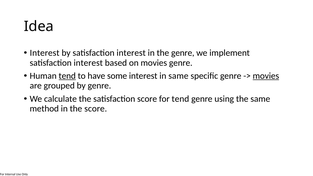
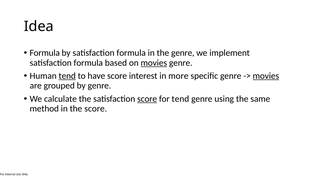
Interest: Interest -> Formula (45, 53)
by satisfaction interest: interest -> formula (131, 53)
interest: interest -> formula (88, 63)
movies underline: none -> present (154, 63)
have some: some -> score (117, 76)
in same: same -> more (178, 76)
score underline: none -> present (147, 99)
